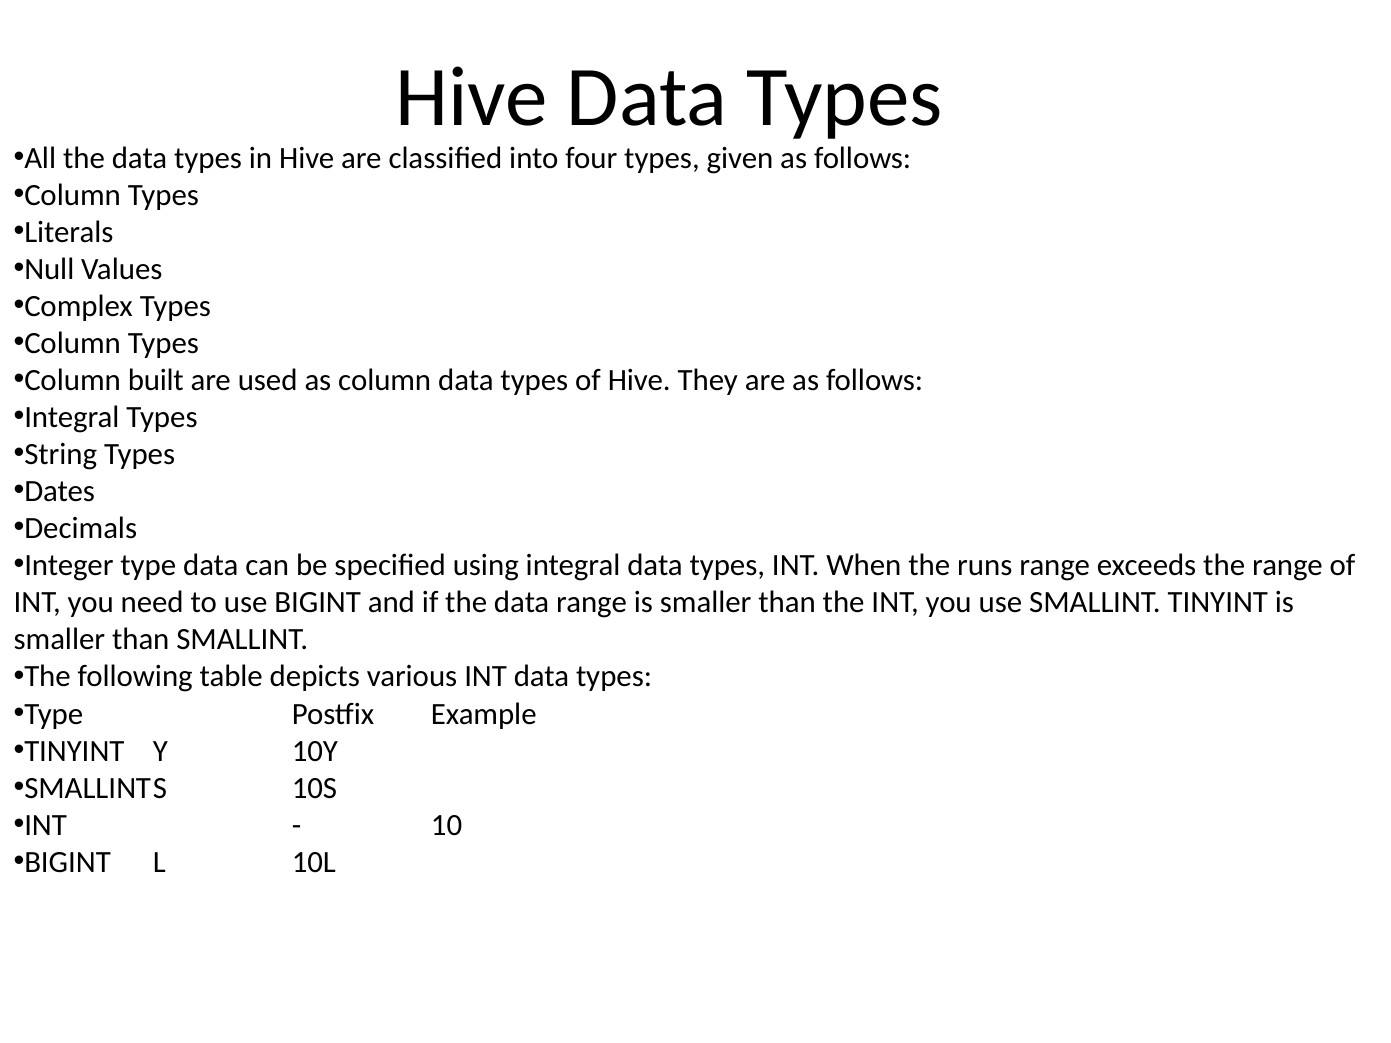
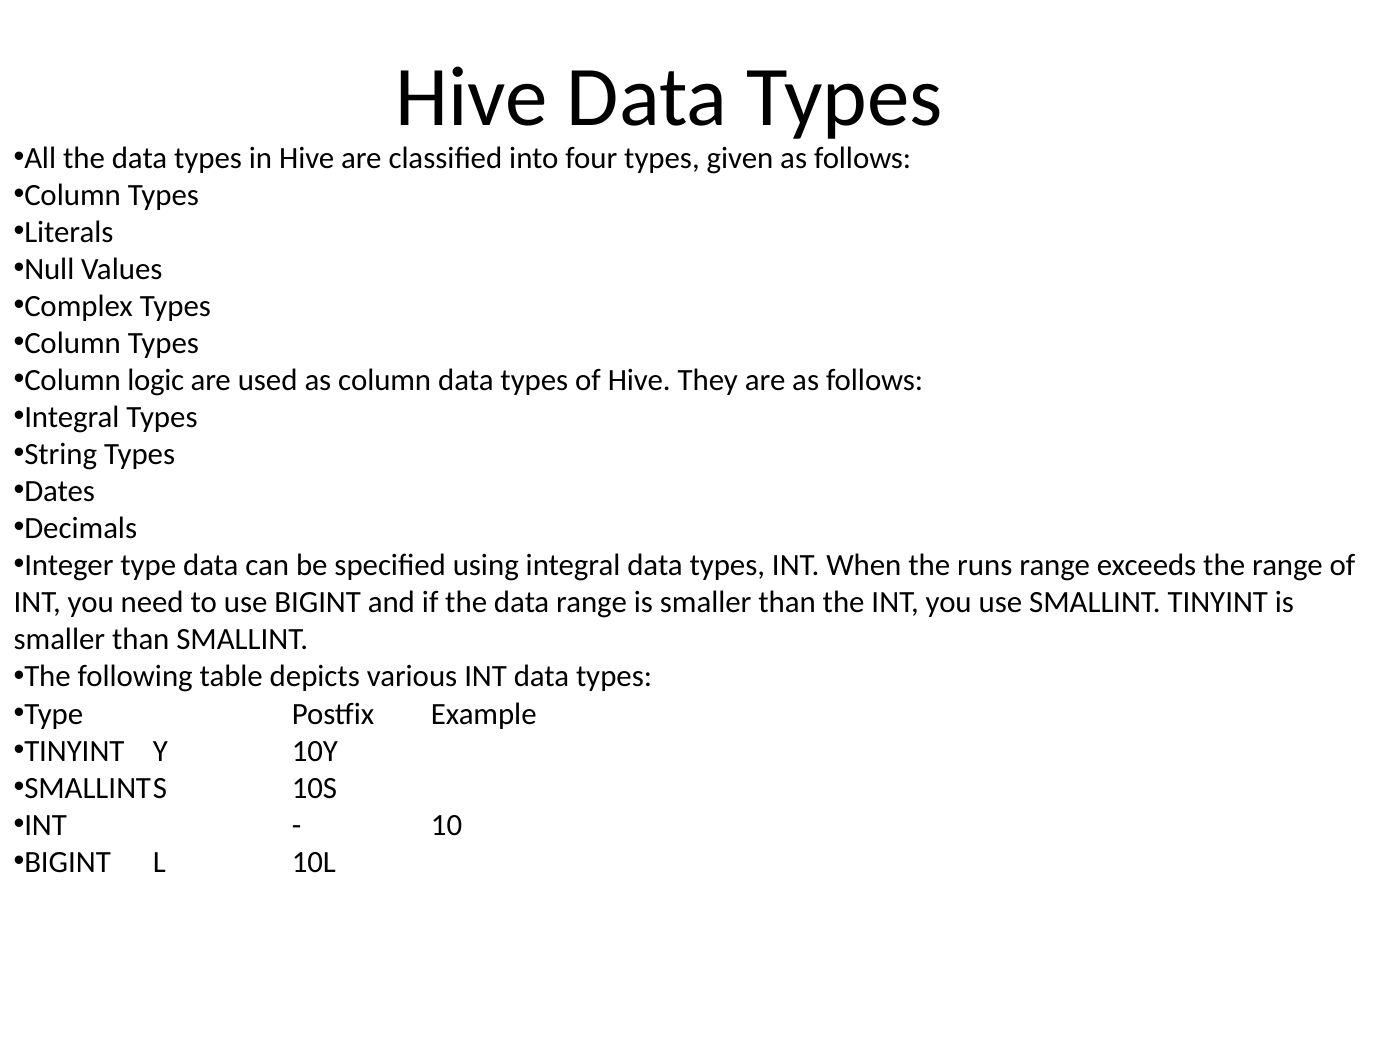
built: built -> logic (156, 380)
